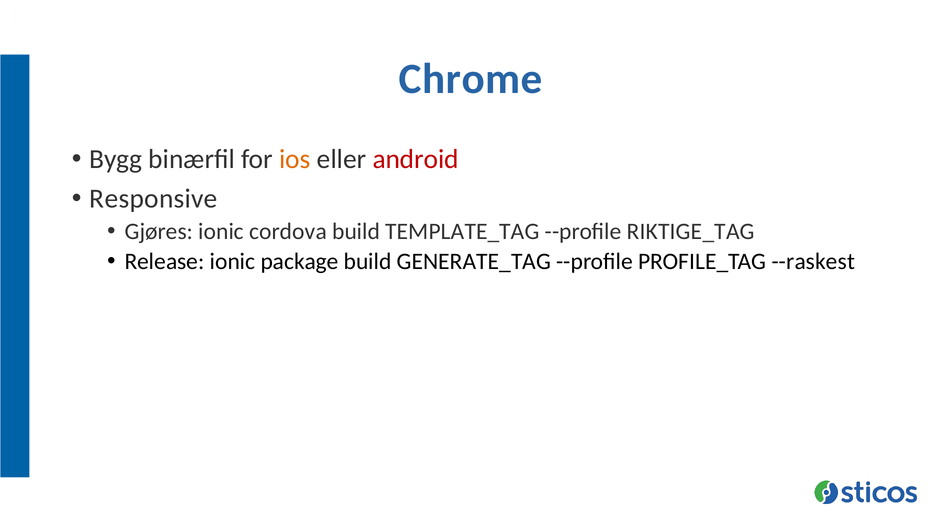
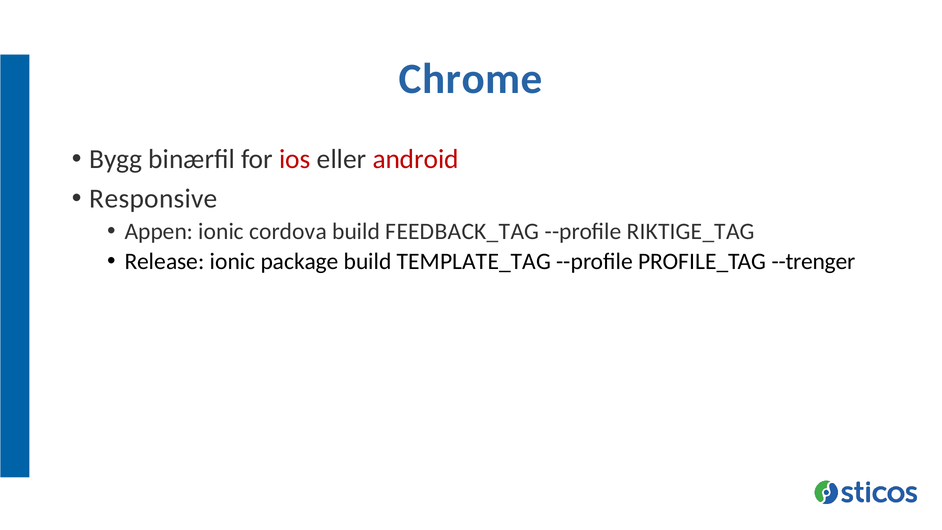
ios colour: orange -> red (295, 159)
Gjøres: Gjøres -> Appen (159, 231)
TEMPLATE_TAG: TEMPLATE_TAG -> FEEDBACK_TAG (462, 231)
GENERATE_TAG: GENERATE_TAG -> TEMPLATE_TAG (474, 262)
--raskest: --raskest -> --trenger (813, 262)
